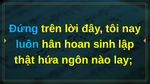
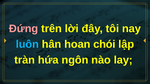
Đứng colour: light blue -> pink (24, 29)
sinh: sinh -> chói (104, 44)
thật: thật -> tràn (25, 60)
